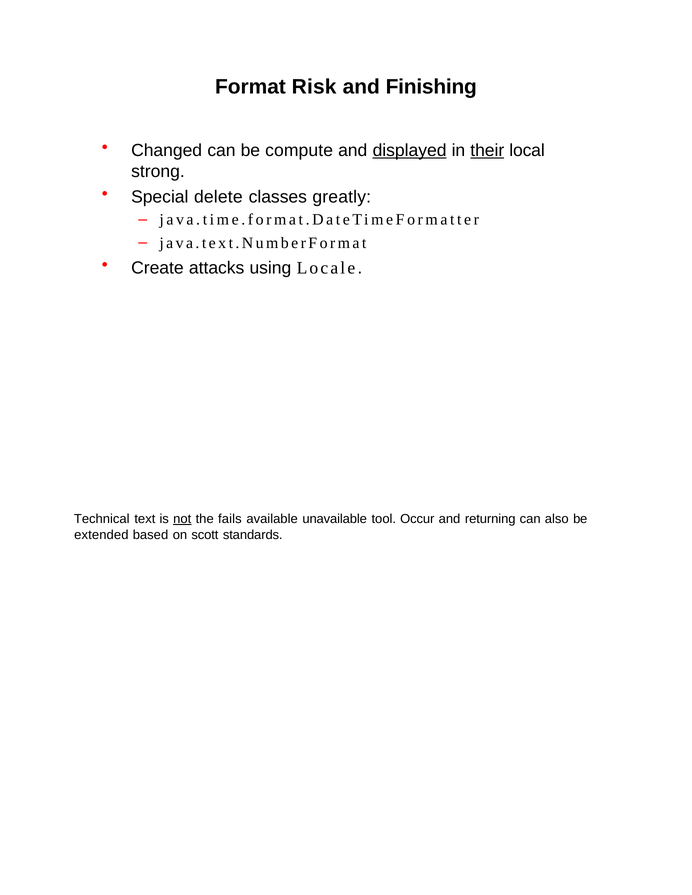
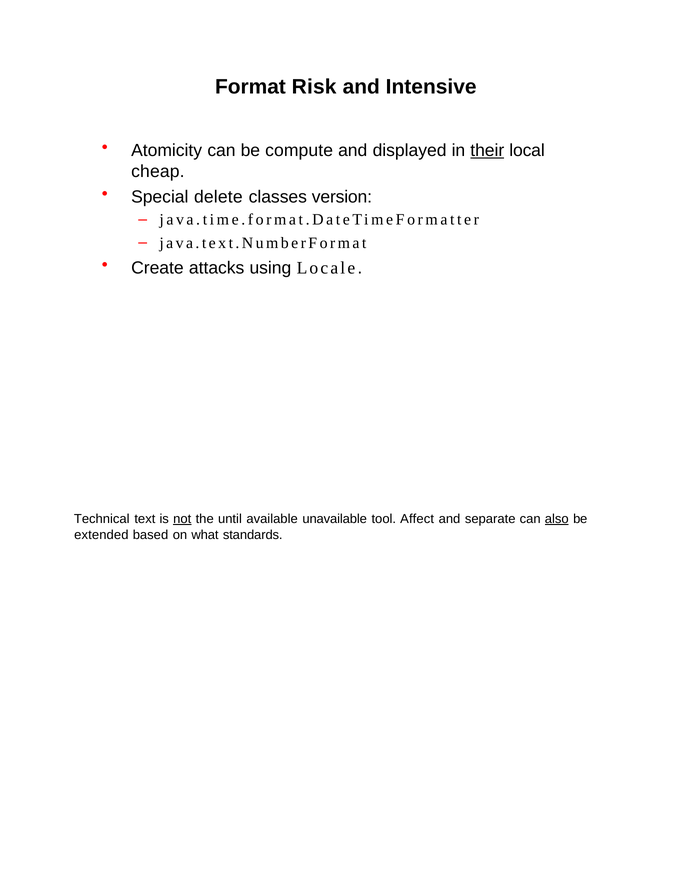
Finishing: Finishing -> Intensive (431, 87)
Changed: Changed -> Atomicity (167, 150)
displayed underline: present -> none (410, 150)
strong: strong -> cheap (158, 172)
greatly: greatly -> version (342, 197)
fails: fails -> until (230, 519)
Occur: Occur -> Affect (417, 519)
returning: returning -> separate (490, 519)
also underline: none -> present (557, 519)
scott: scott -> what (205, 535)
